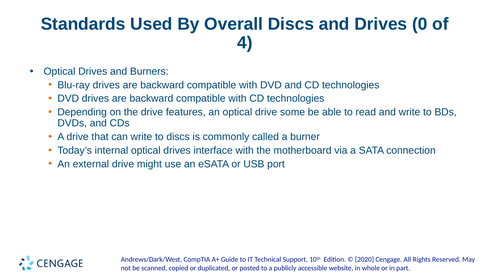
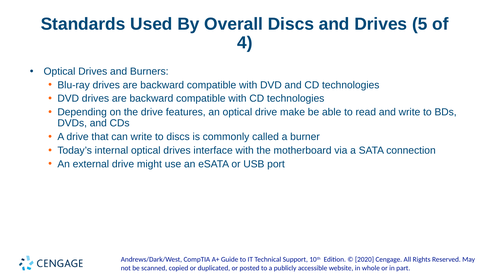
0: 0 -> 5 (420, 24)
some: some -> make (293, 112)
